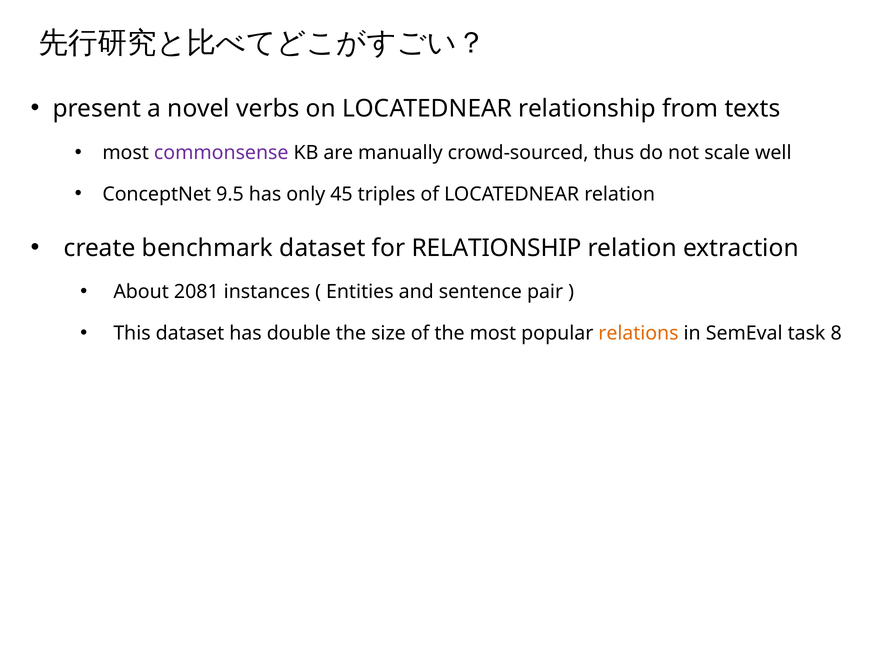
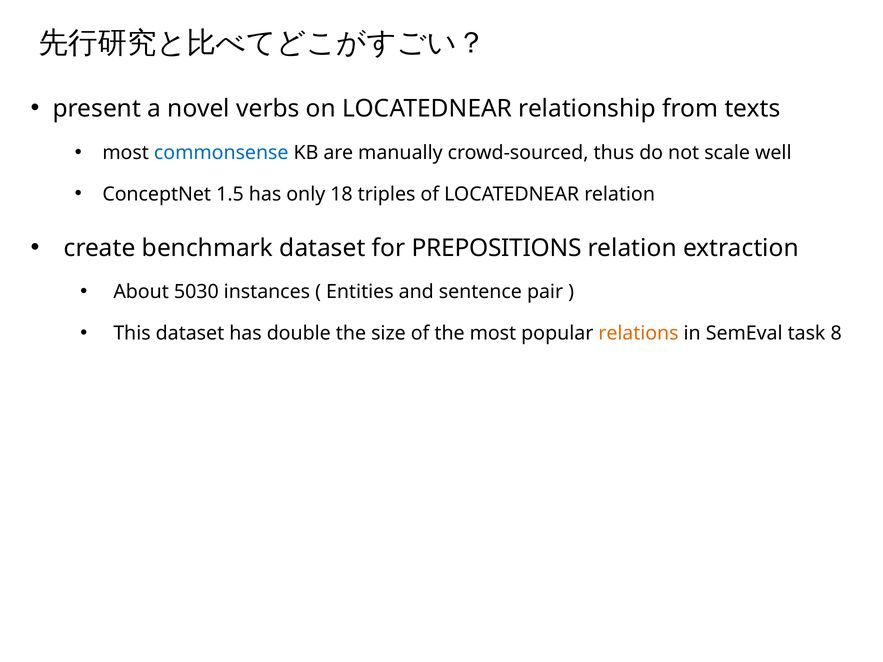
commonsense colour: purple -> blue (221, 153)
9.5: 9.5 -> 1.5 (230, 194)
45: 45 -> 18 (341, 194)
for RELATIONSHIP: RELATIONSHIP -> PREPOSITIONS (497, 248)
2081: 2081 -> 5030 (196, 292)
